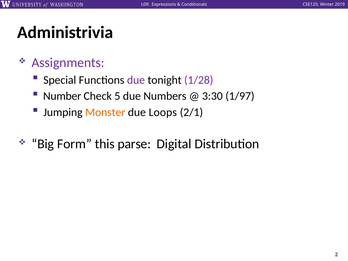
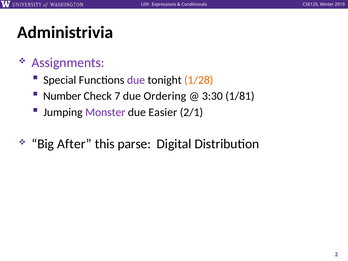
1/28 colour: purple -> orange (199, 80)
5: 5 -> 7 (117, 96)
Numbers: Numbers -> Ordering (165, 96)
1/97: 1/97 -> 1/81 (240, 96)
Monster colour: orange -> purple (105, 112)
Loops: Loops -> Easier (163, 112)
Form: Form -> After (74, 144)
